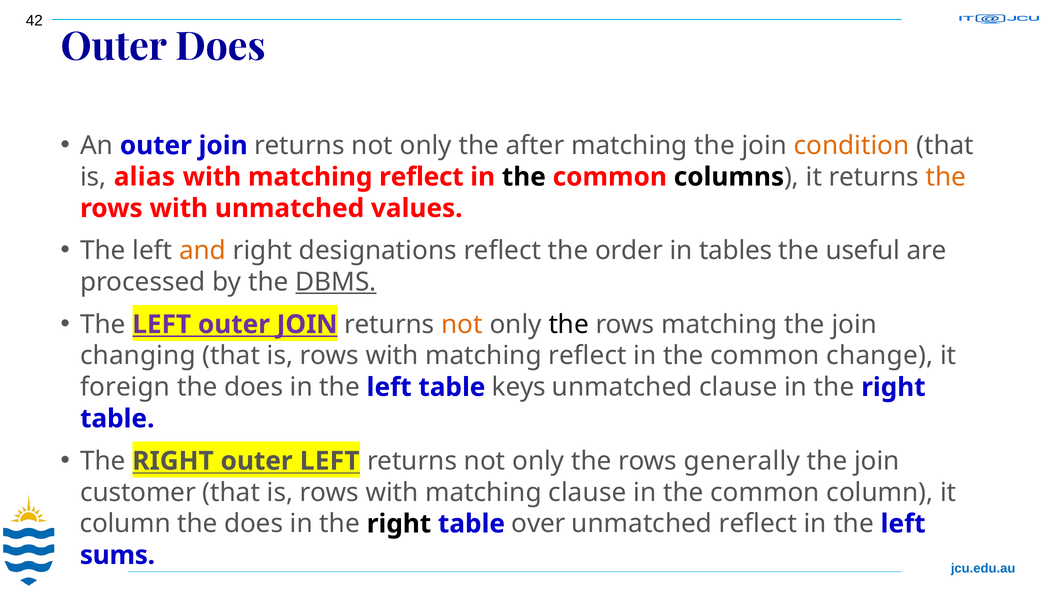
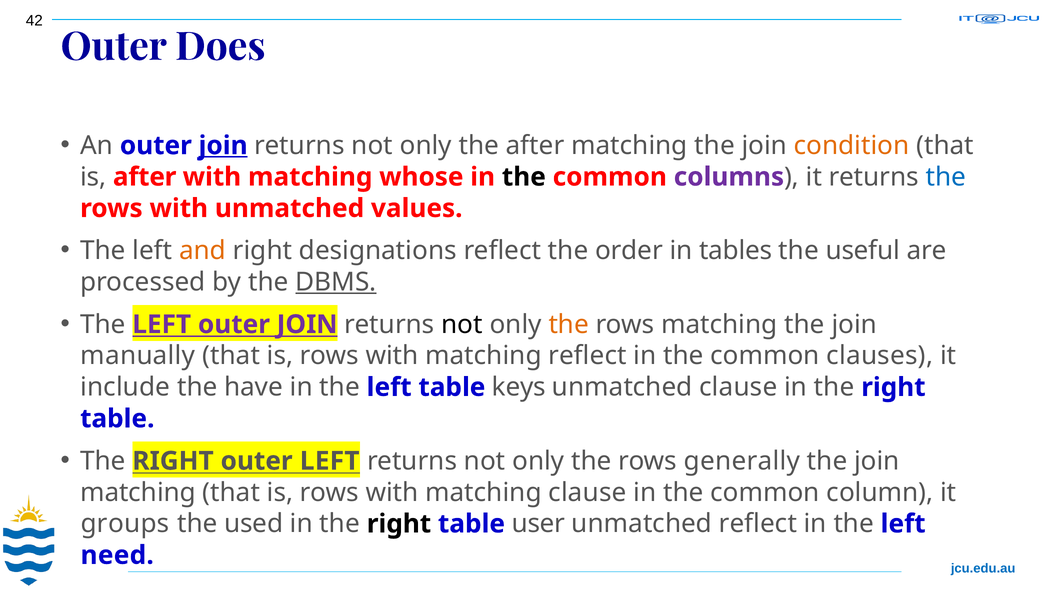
join underline: none -> present (223, 146)
is alias: alias -> after (145, 177)
reflect: reflect -> whose (421, 177)
columns colour: black -> purple (729, 177)
the colour: orange -> blue (946, 177)
not colour: orange -> black (462, 324)
the colour: black -> orange (569, 324)
changing: changing -> manually (138, 356)
change: change -> clauses (880, 356)
foreign: foreign -> include (125, 387)
does: does -> have (254, 387)
customer: customer -> matching (138, 492)
column: column -> groups (125, 524)
does: does -> used (254, 524)
over: over -> user (538, 524)
sums: sums -> need (117, 555)
